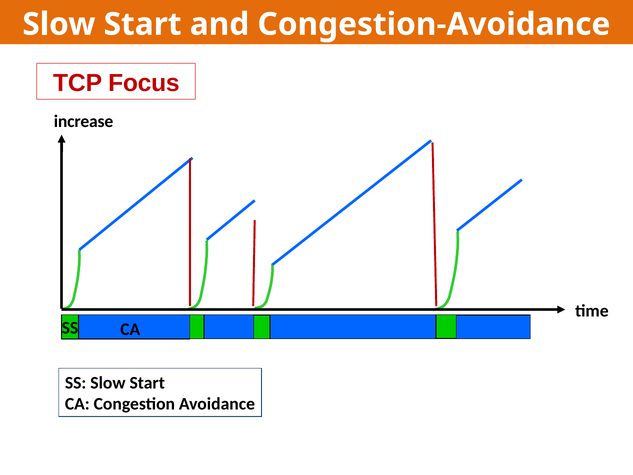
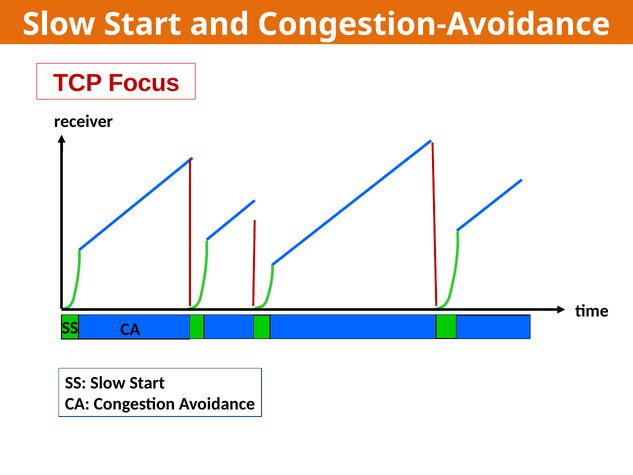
increase: increase -> receiver (83, 121)
